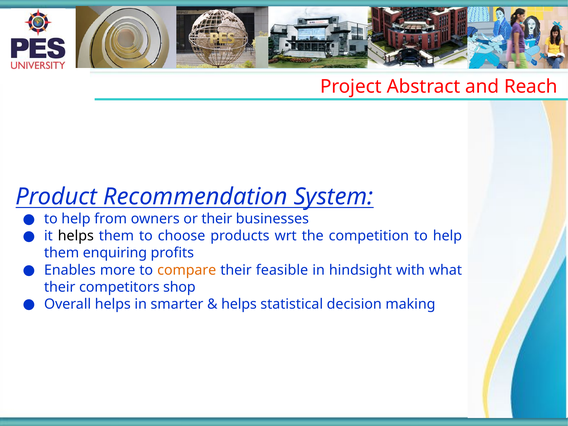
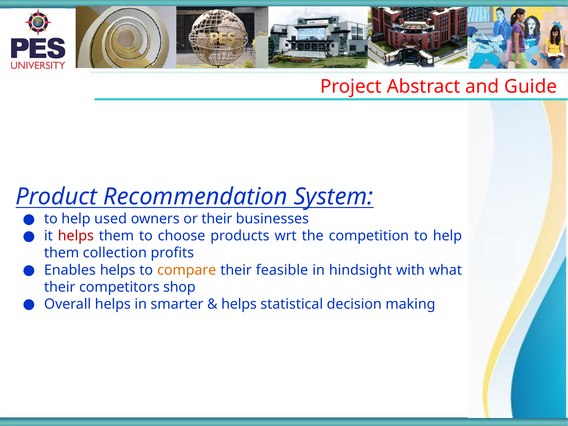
Reach: Reach -> Guide (531, 86)
from: from -> used (111, 219)
helps colour: black -> red (76, 236)
enquiring: enquiring -> collection (115, 253)
Enables more: more -> helps (118, 270)
